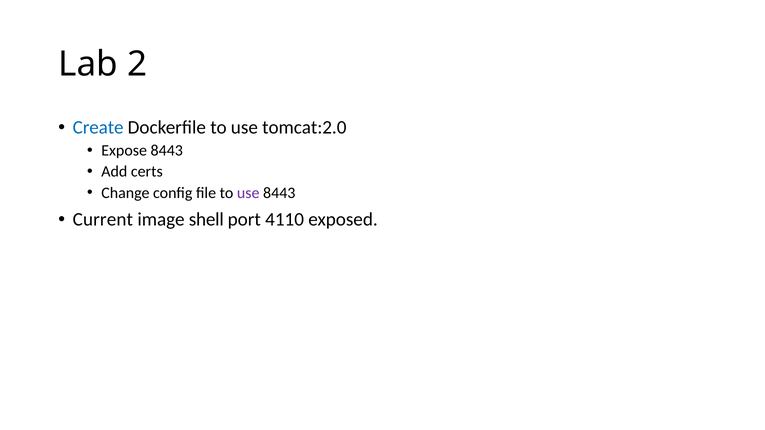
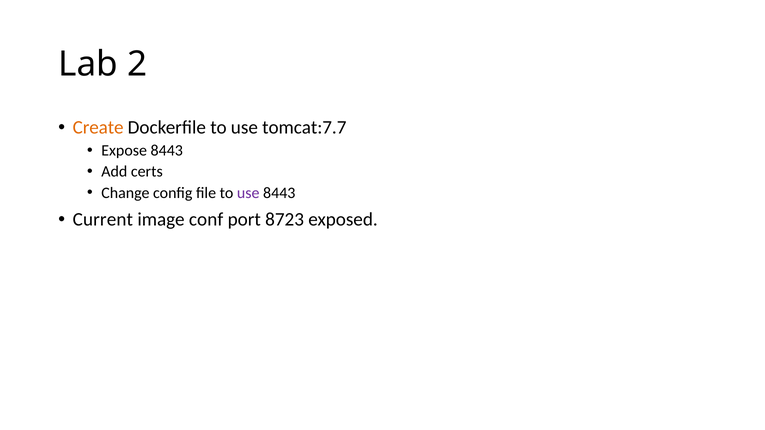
Create colour: blue -> orange (98, 128)
tomcat:2.0: tomcat:2.0 -> tomcat:7.7 (304, 128)
shell: shell -> conf (206, 220)
4110: 4110 -> 8723 (285, 220)
